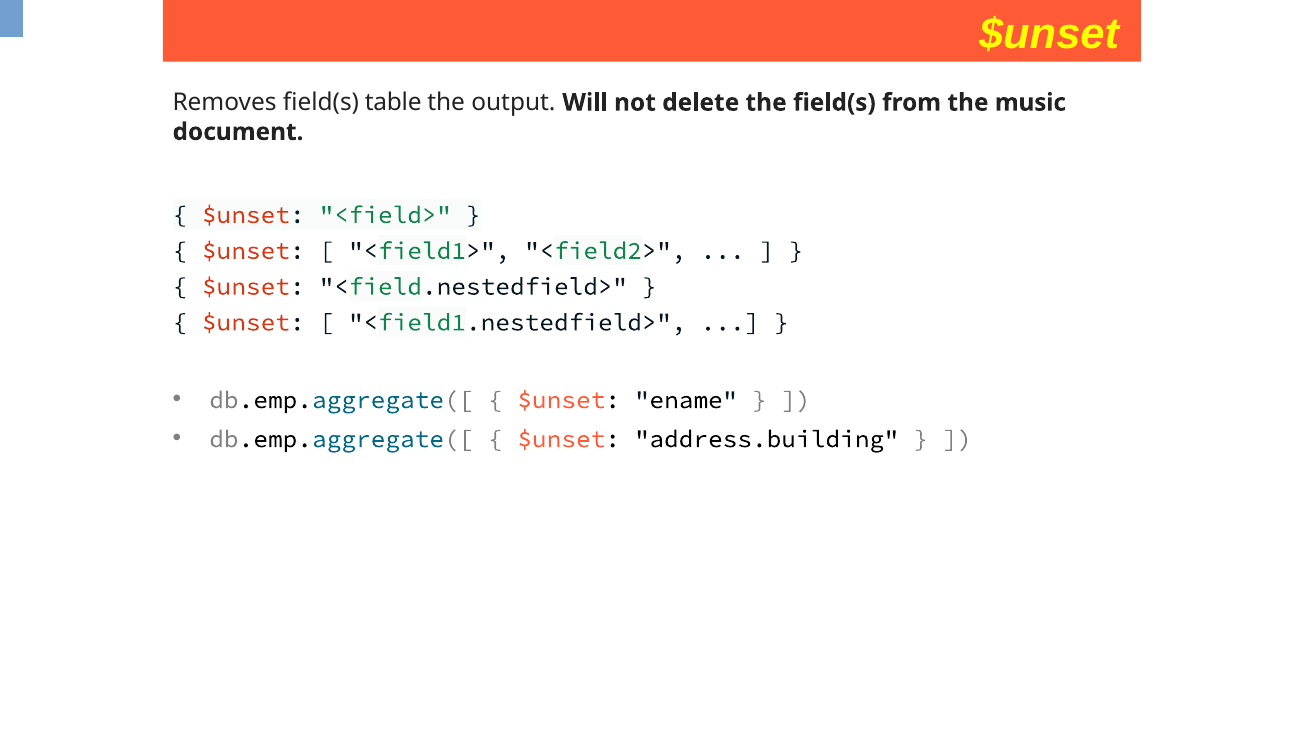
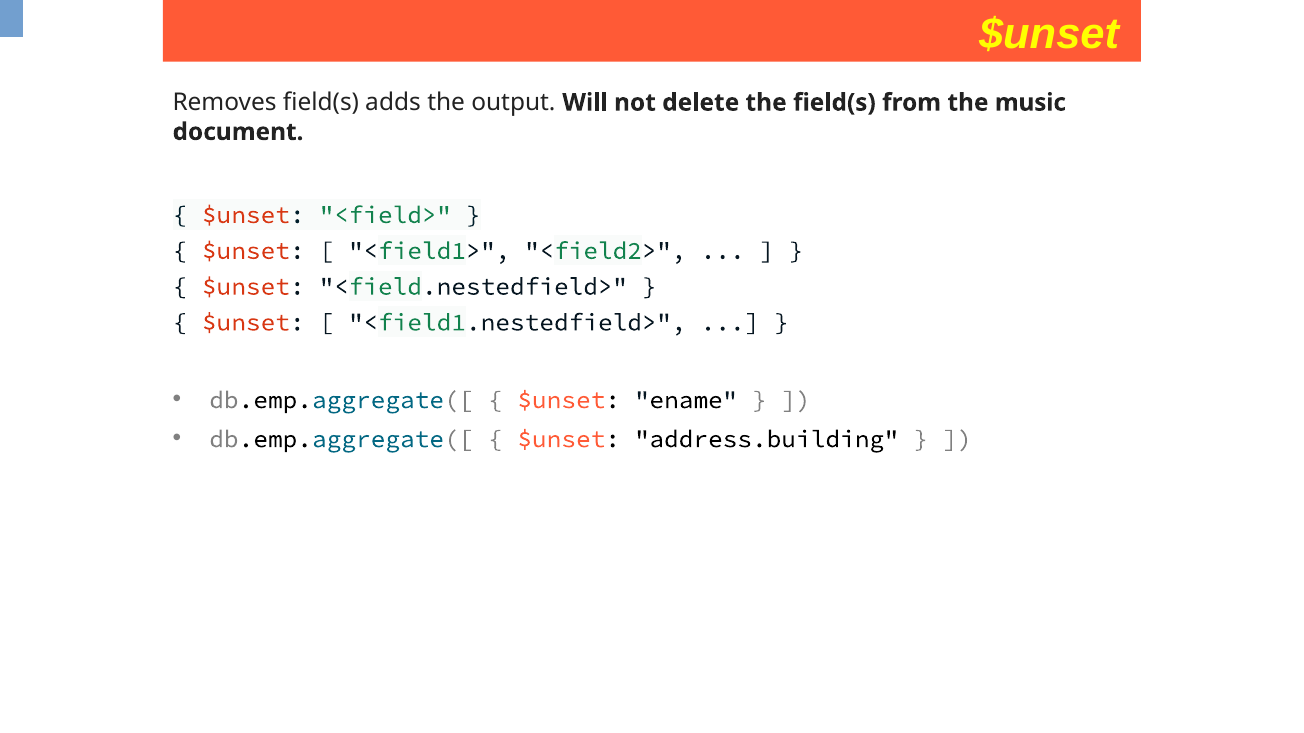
table: table -> adds (393, 103)
